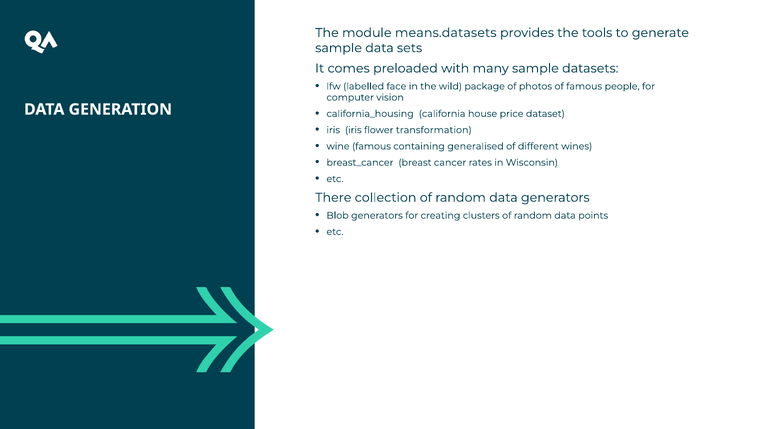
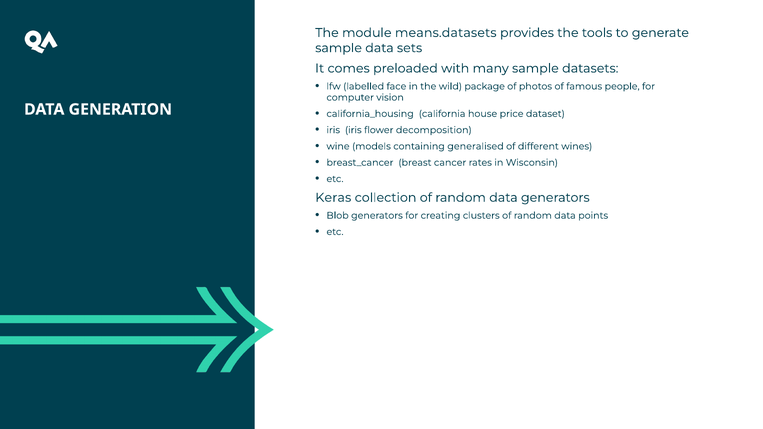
transformation: transformation -> decomposition (434, 130)
wine famous: famous -> models (371, 146)
There: There -> Keras (333, 198)
